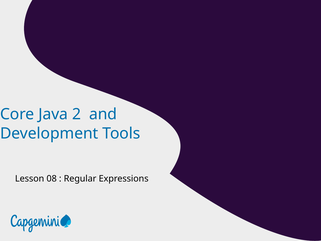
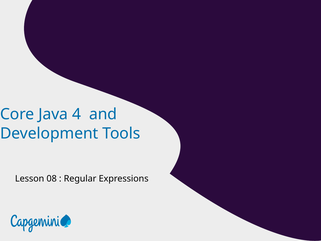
2: 2 -> 4 (77, 114)
